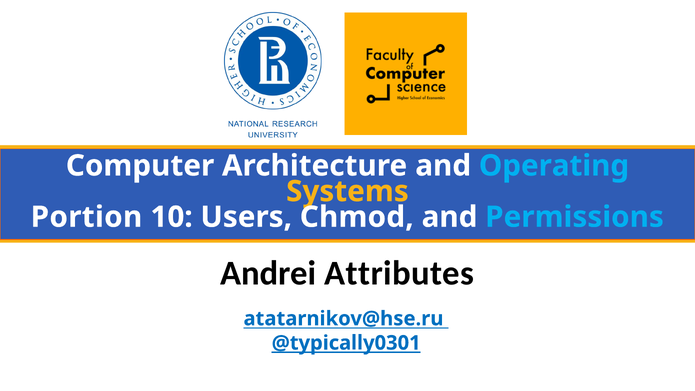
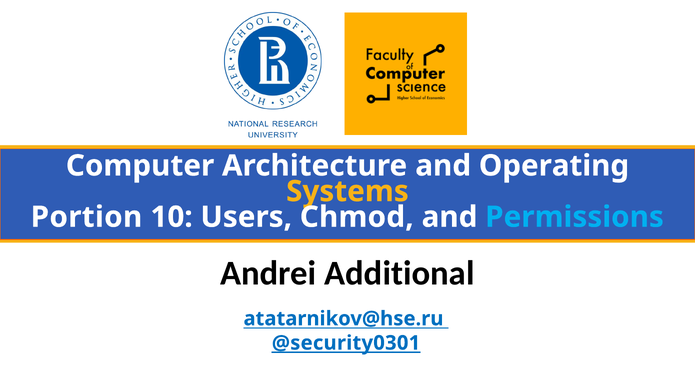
Operating colour: light blue -> white (554, 166)
Attributes: Attributes -> Additional (399, 273)
@typically0301: @typically0301 -> @security0301 (346, 343)
